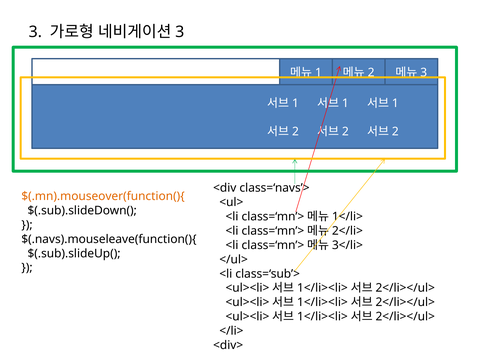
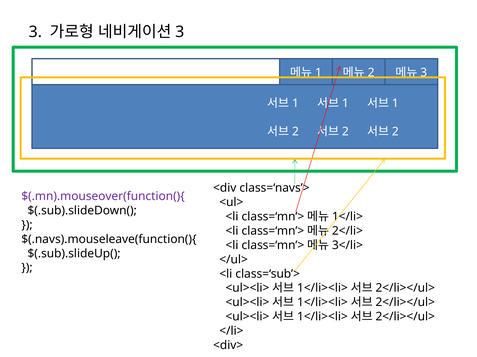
$(.mn).mouseover(function(){ colour: orange -> purple (103, 197)
